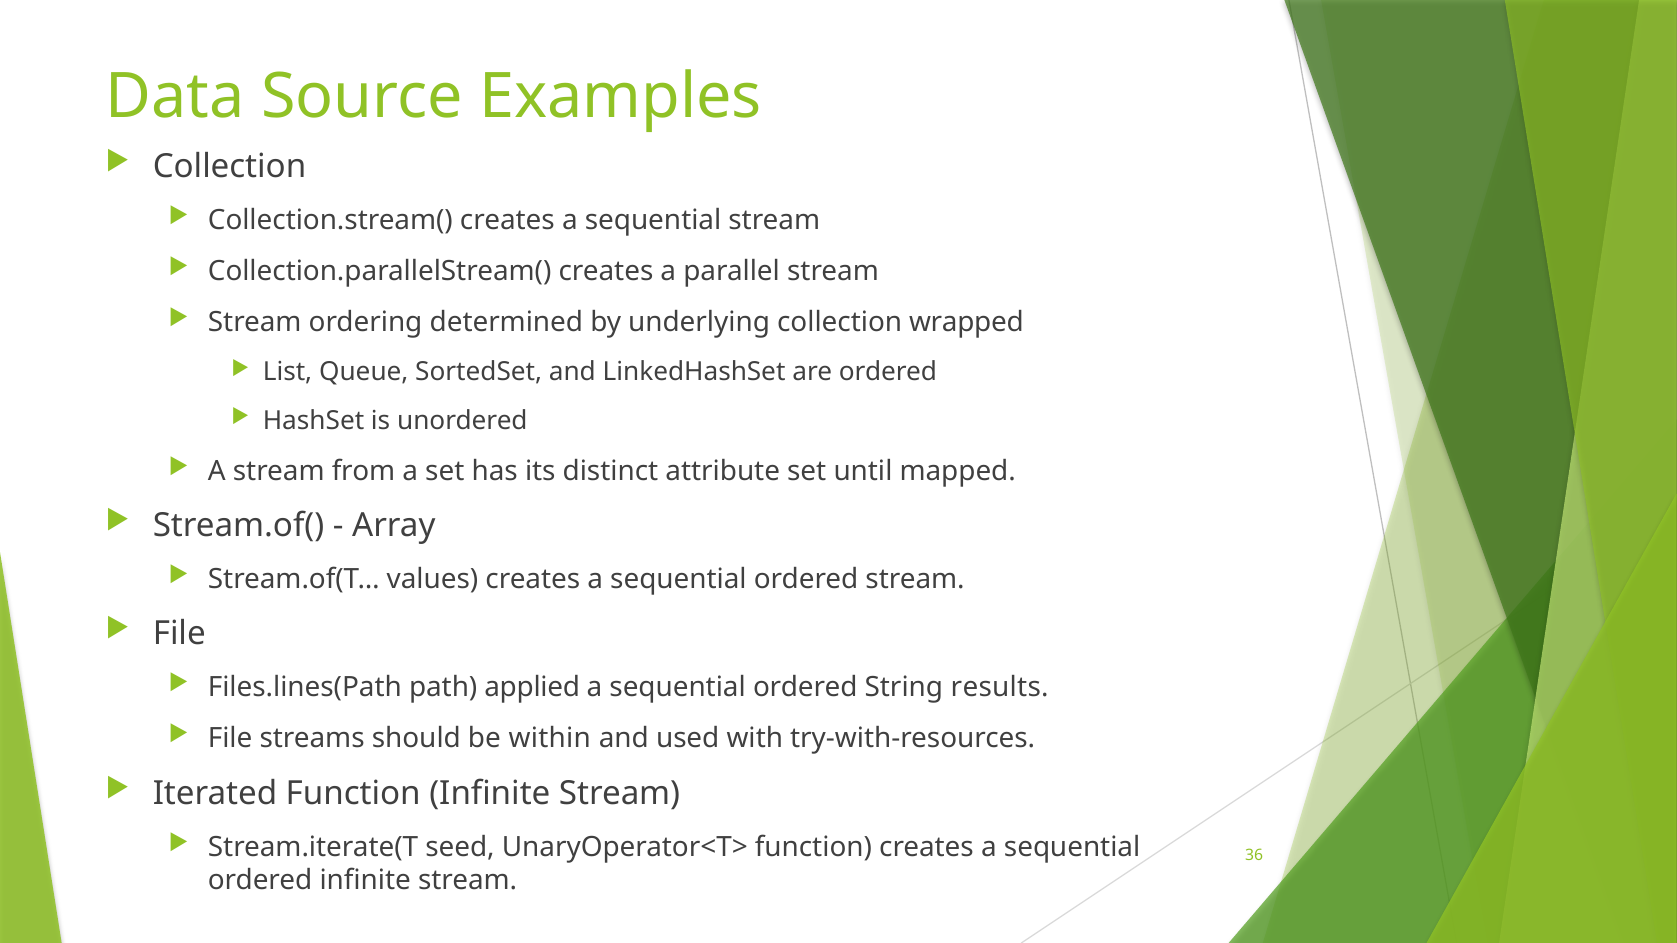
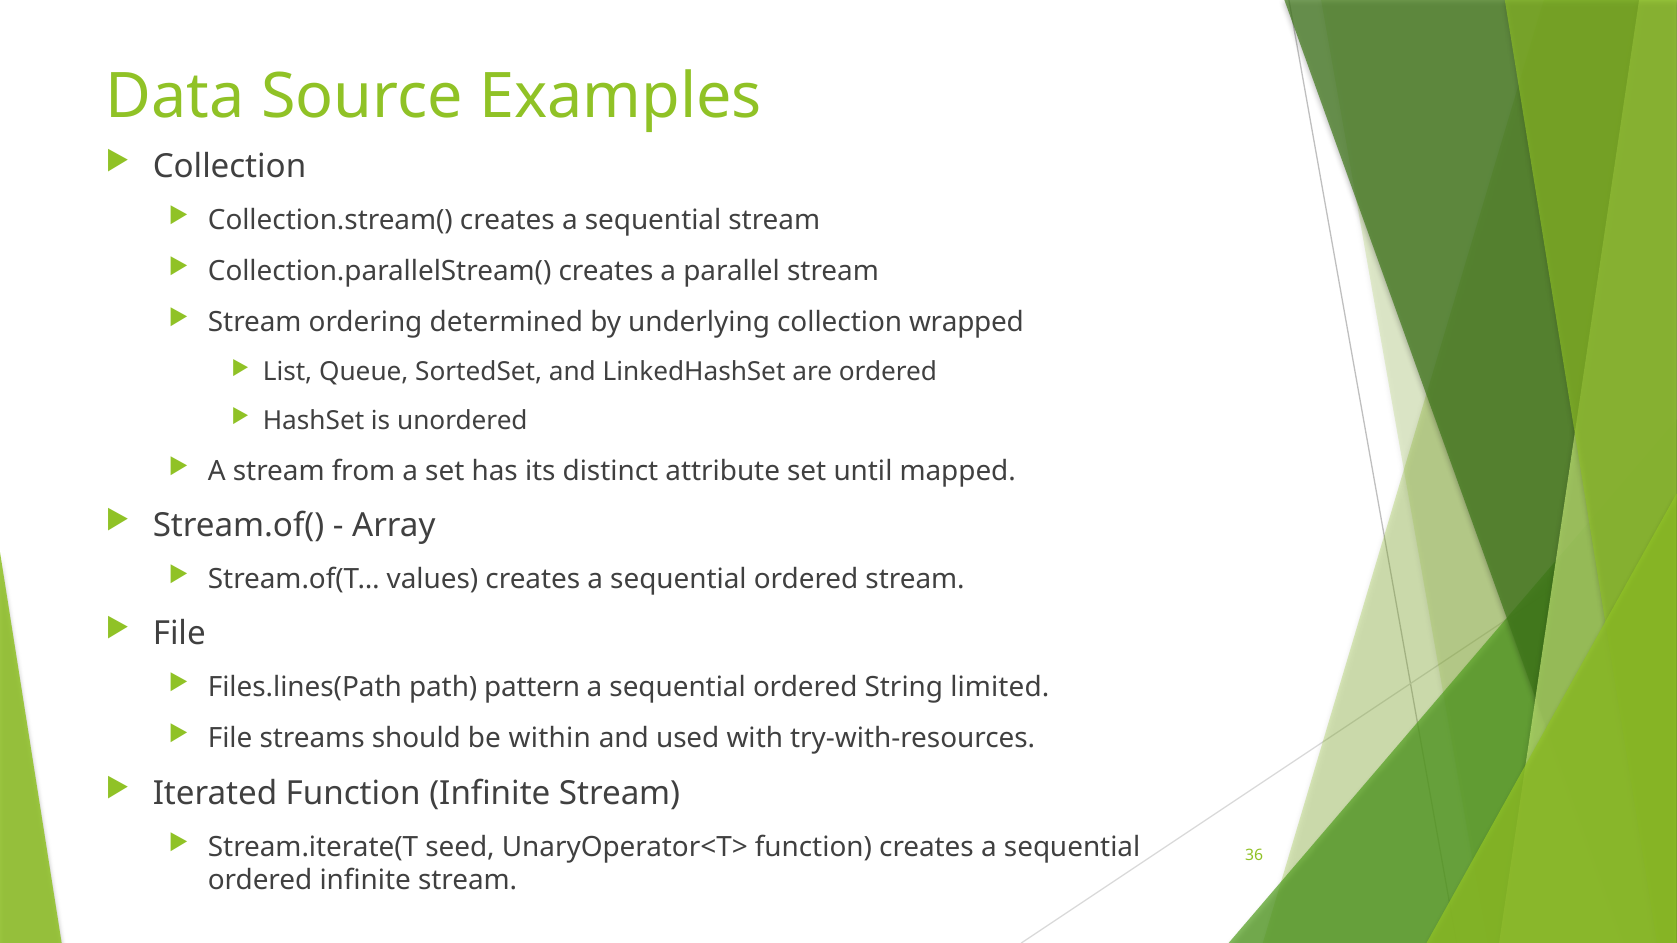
applied: applied -> pattern (532, 688)
results: results -> limited (1000, 688)
